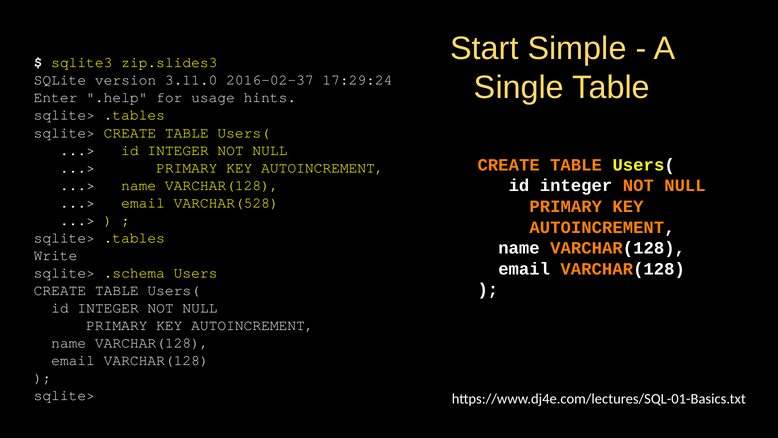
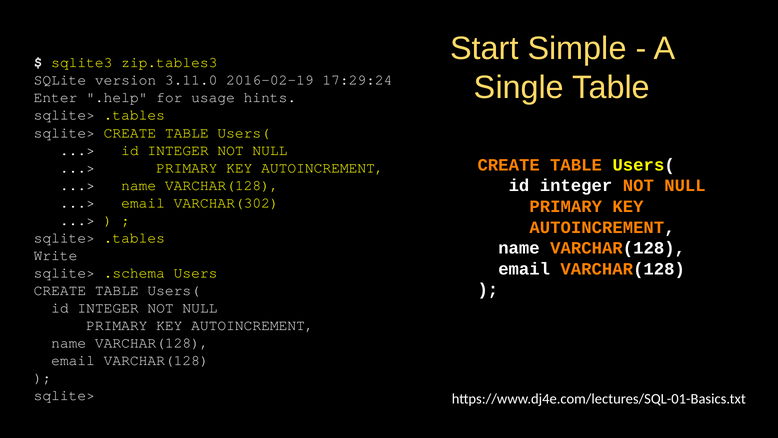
zip.slides3: zip.slides3 -> zip.tables3 (169, 63)
2016-02-37: 2016-02-37 -> 2016-02-19 (270, 80)
VARCHAR(528: VARCHAR(528 -> VARCHAR(302 (226, 203)
